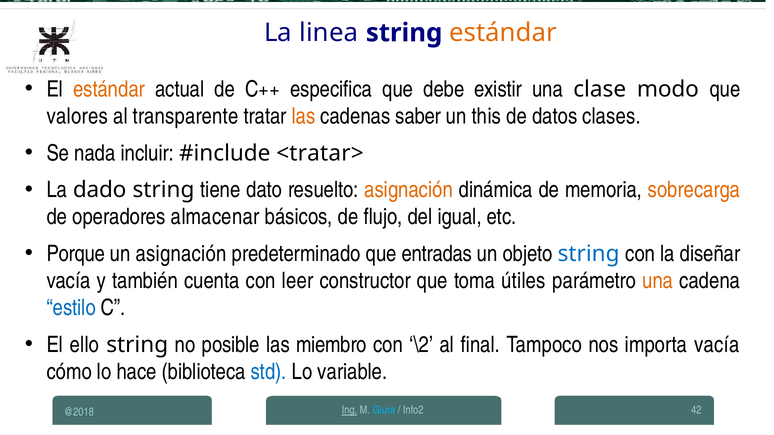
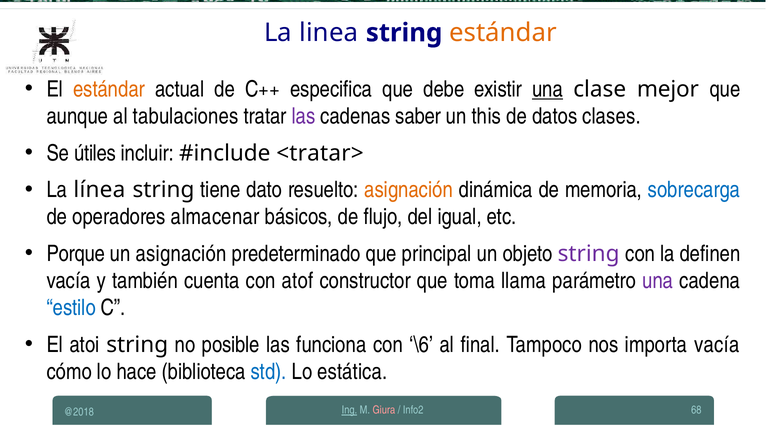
una underline: none -> present (548, 89)
modo: modo -> mejor (668, 89)
valores: valores -> aunque (77, 116)
transparente: transparente -> tabulaciones (186, 116)
las colour: orange -> purple (304, 116)
nada: nada -> útiles (95, 153)
dado: dado -> línea (99, 190)
sobrecarga colour: orange -> blue (694, 190)
entradas: entradas -> principal (437, 254)
string colour: blue -> purple (589, 254)
diseñar: diseñar -> definen (710, 254)
leer: leer -> atof (298, 281)
útiles: útiles -> llama (524, 281)
una colour: orange -> purple (658, 281)
ello: ello -> atoi (85, 345)
miembro: miembro -> funciona (331, 345)
\2: \2 -> \6 (421, 345)
variable: variable -> estática (352, 372)
Giura colour: light blue -> pink (384, 410)
42: 42 -> 68 (696, 410)
